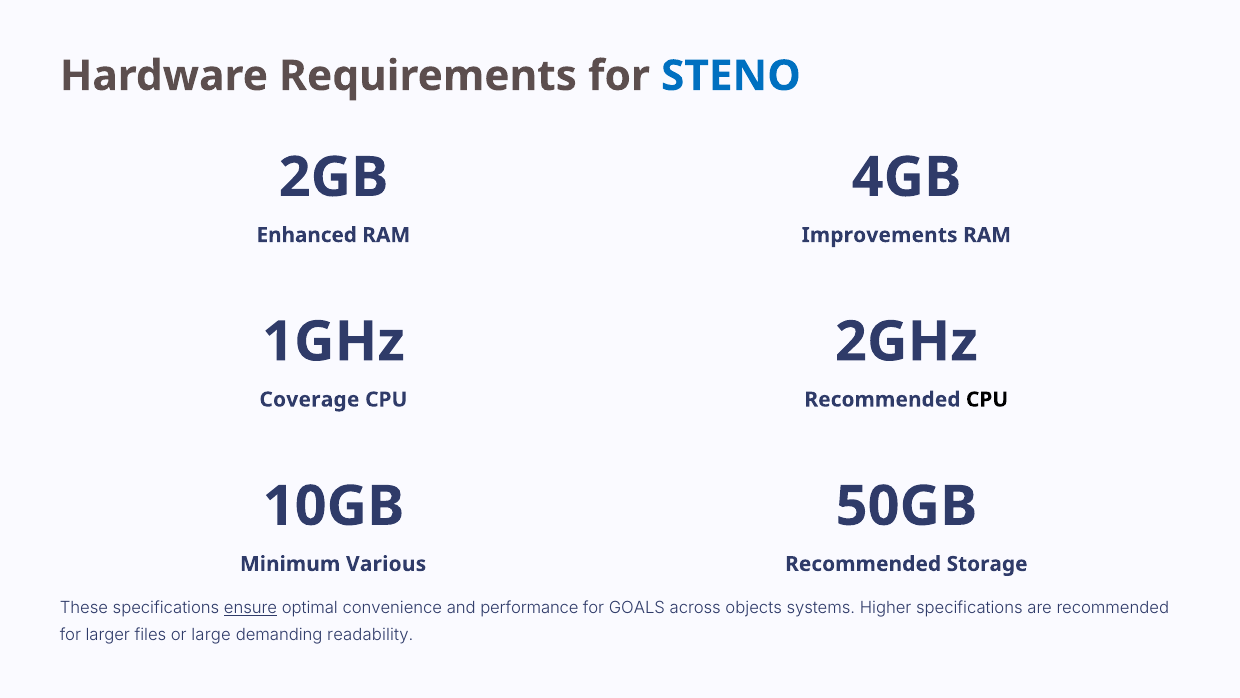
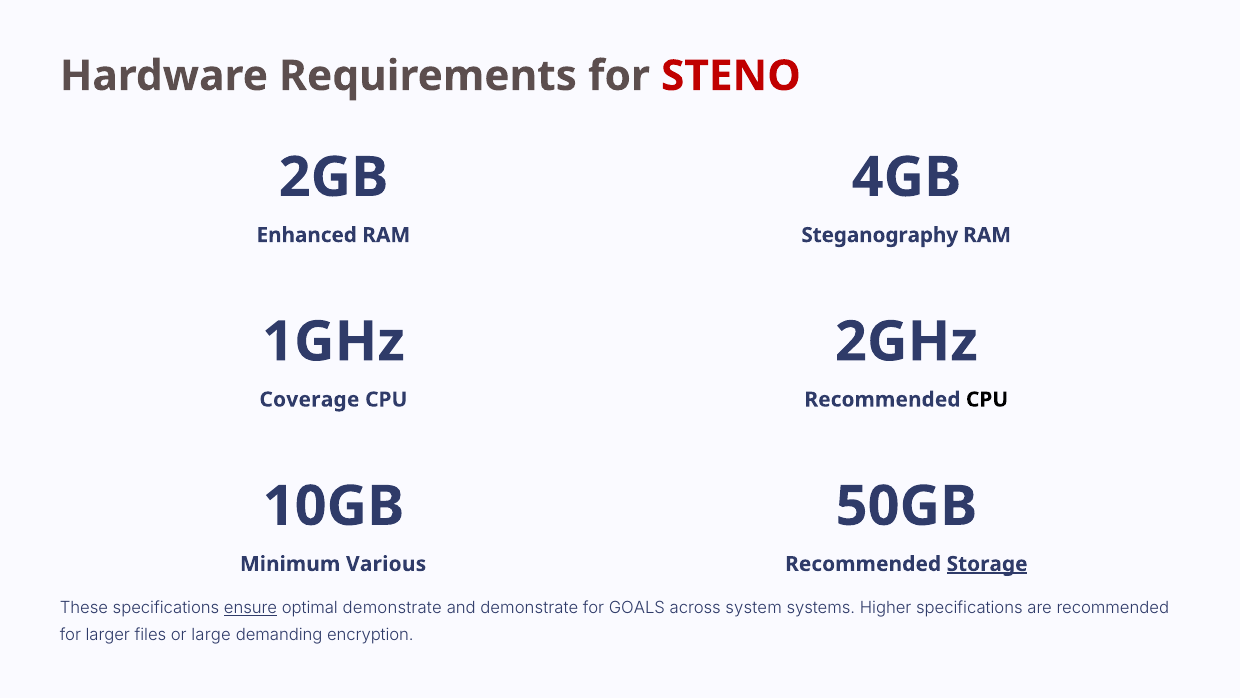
STENO colour: blue -> red (731, 76)
Improvements: Improvements -> Steganography (880, 235)
Storage underline: none -> present (987, 564)
optimal convenience: convenience -> demonstrate (392, 608)
and performance: performance -> demonstrate (529, 608)
objects: objects -> system (754, 608)
readability: readability -> encryption (370, 635)
